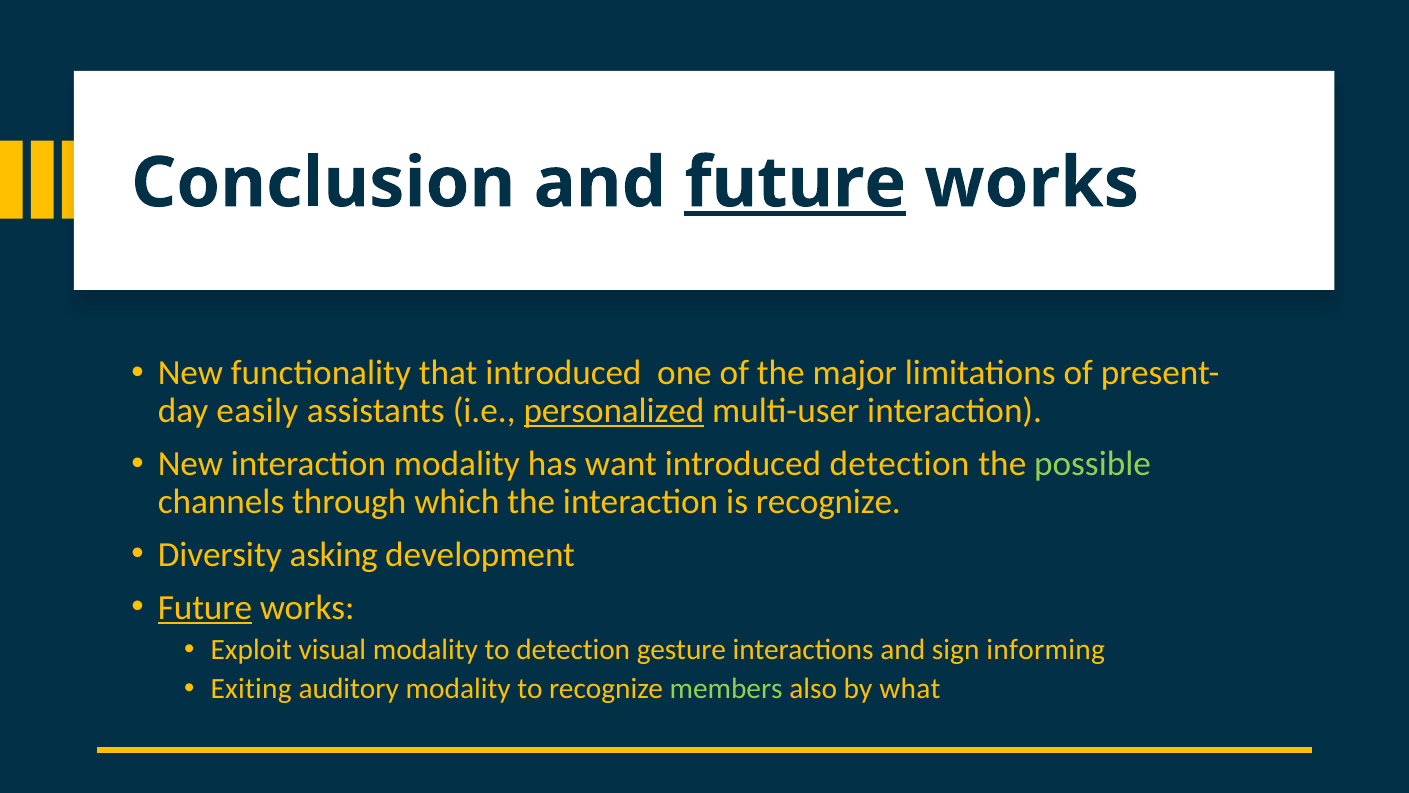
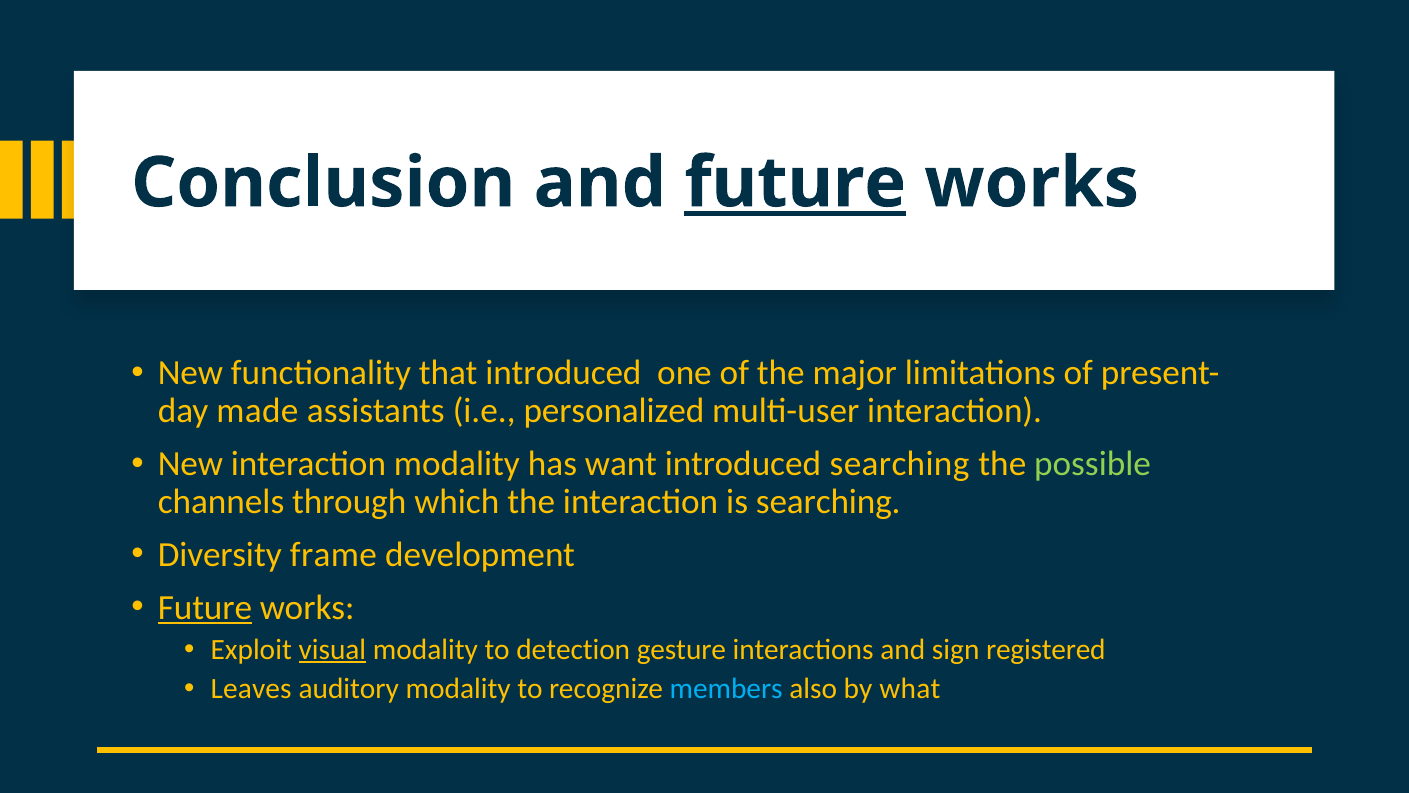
easily: easily -> made (257, 411)
personalized underline: present -> none (614, 411)
introduced detection: detection -> searching (900, 464)
is recognize: recognize -> searching (828, 502)
asking: asking -> frame (333, 554)
visual underline: none -> present (332, 649)
informing: informing -> registered (1046, 649)
Exiting: Exiting -> Leaves (251, 688)
members colour: light green -> light blue (726, 688)
